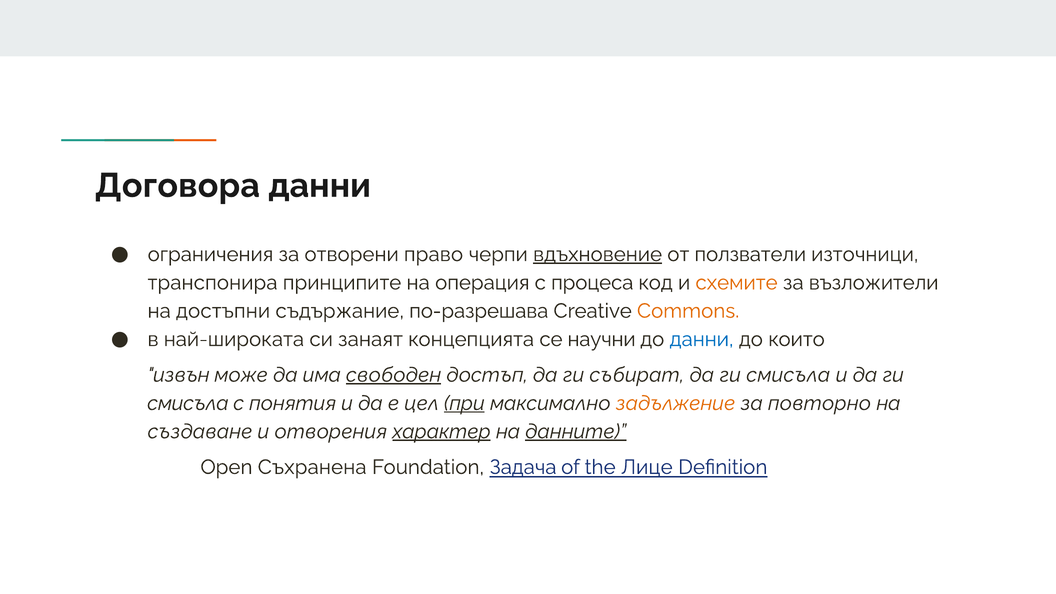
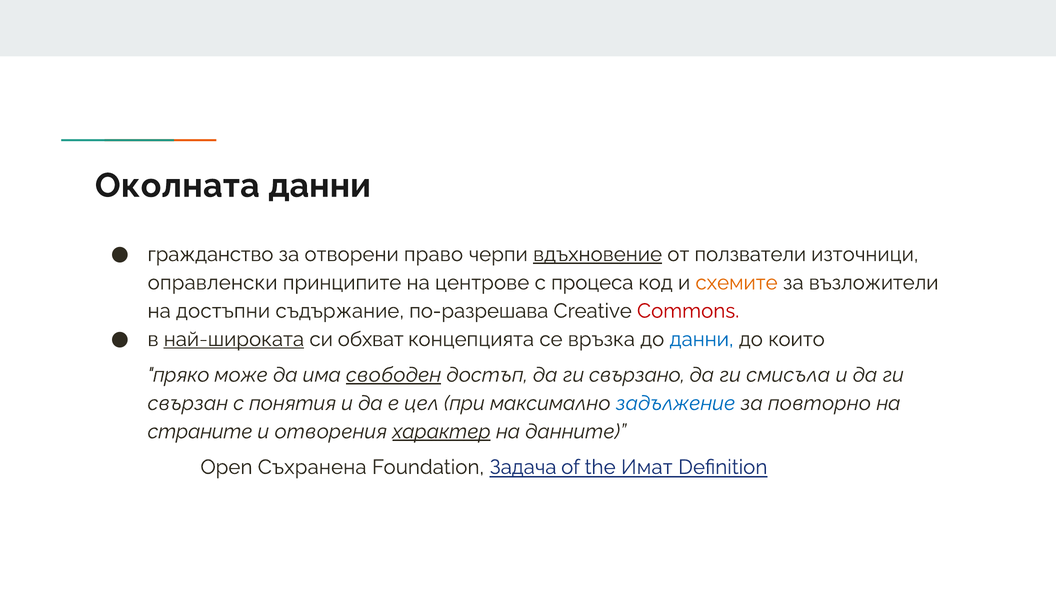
Договора: Договора -> Околната (177, 186)
ограничения: ограничения -> гражданство (211, 254)
транспонира: транспонира -> оправленски (213, 283)
операция: операция -> центрове (482, 283)
Commons colour: orange -> red (688, 311)
най-широката underline: none -> present (234, 339)
занаят: занаят -> обхват (371, 339)
научни: научни -> връзка (601, 339)
извън: извън -> пряко (178, 375)
събират: събират -> свързано (637, 375)
смисъла: смисъла -> свързан (188, 403)
при underline: present -> none (464, 403)
задължение colour: orange -> blue (675, 403)
създаване: създаване -> страните (200, 432)
данните underline: present -> none (576, 432)
Лице: Лице -> Имат (647, 467)
